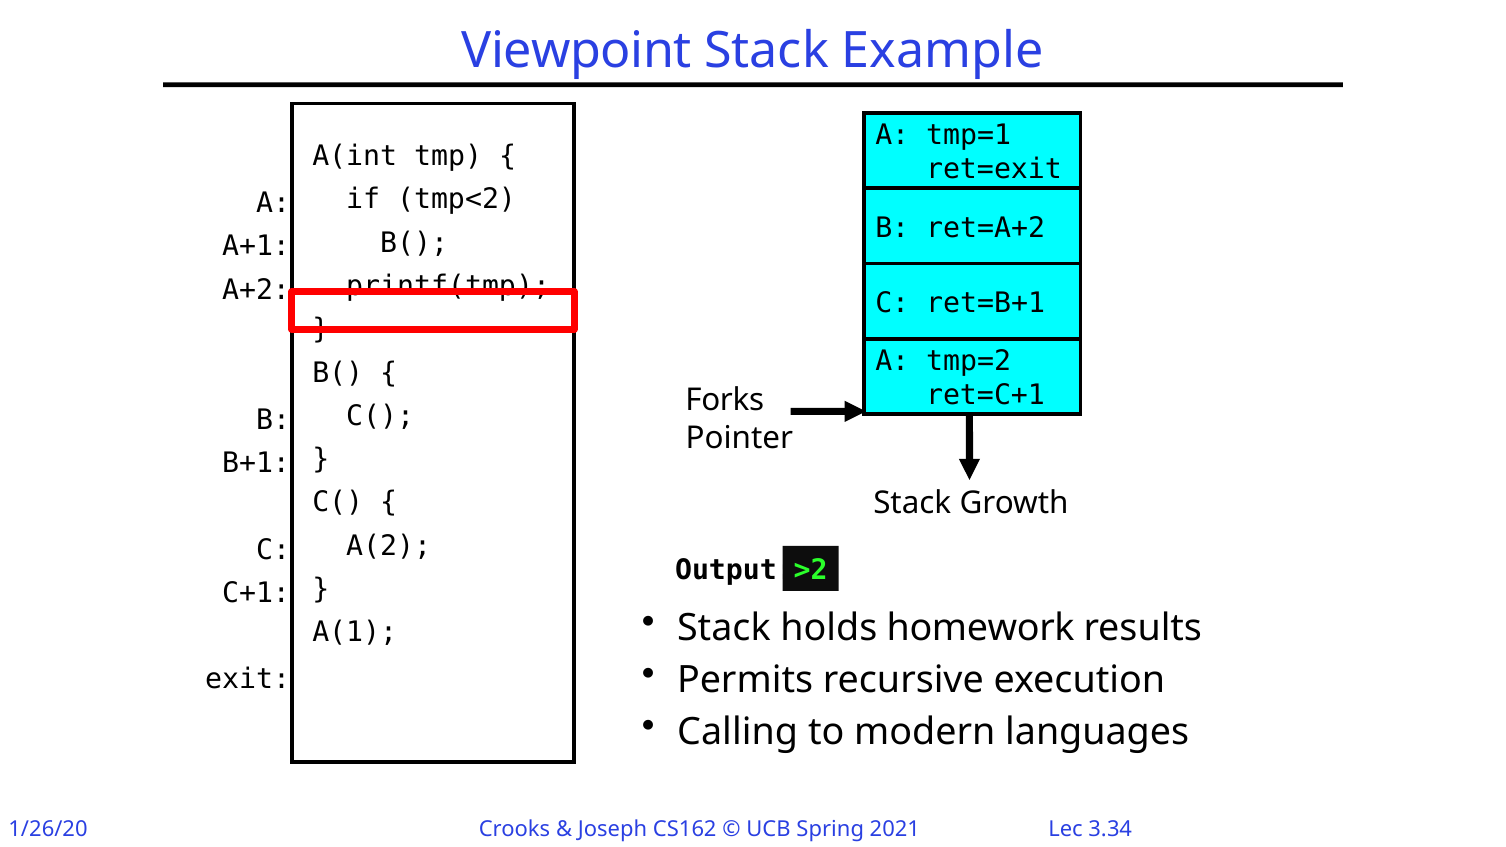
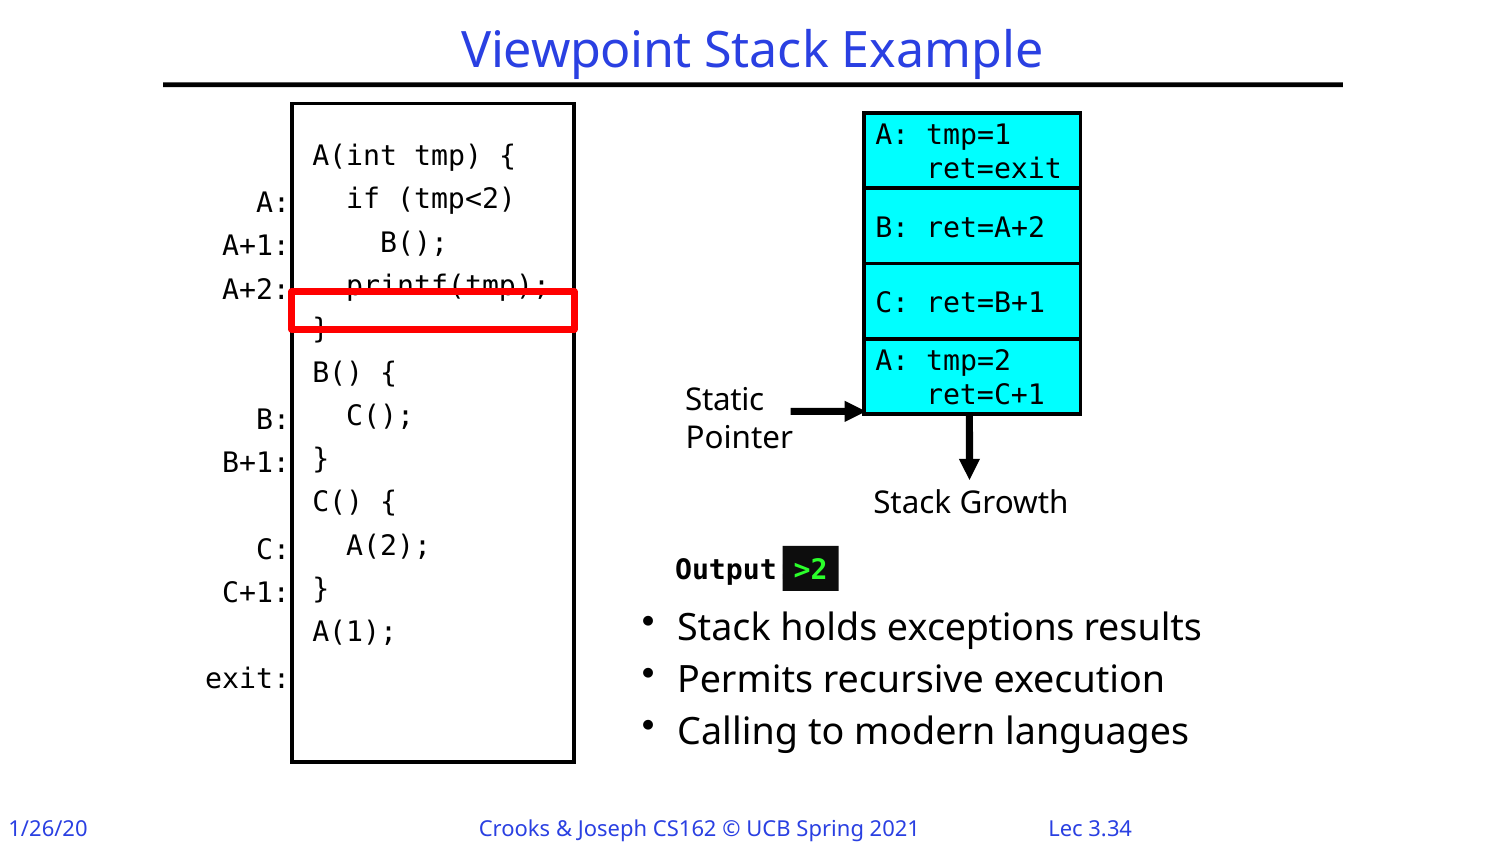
Forks: Forks -> Static (725, 400)
homework: homework -> exceptions (981, 628)
